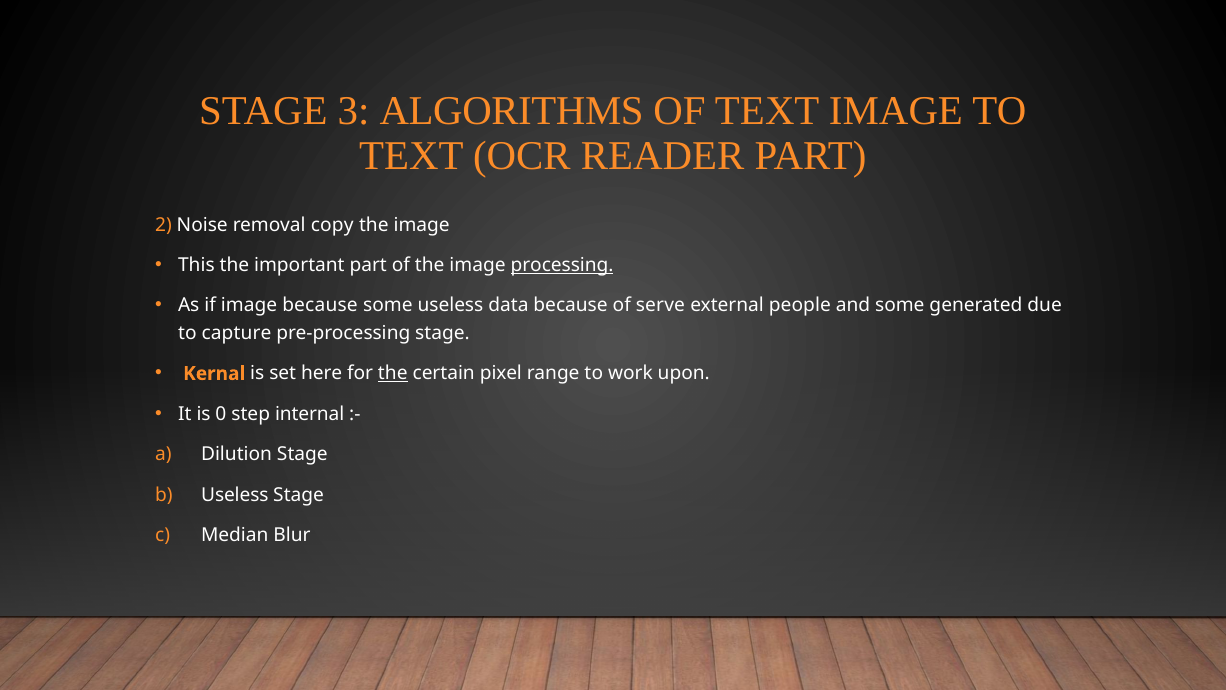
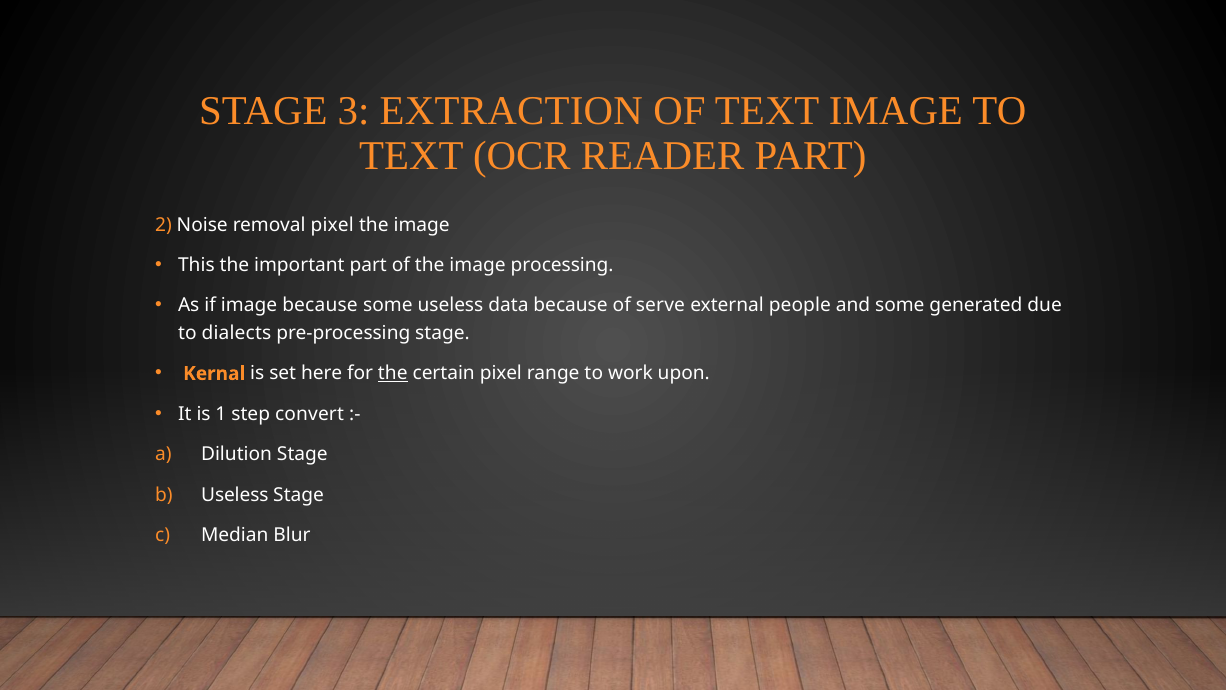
ALGORITHMS: ALGORITHMS -> EXTRACTION (511, 111)
removal copy: copy -> pixel (332, 225)
processing underline: present -> none (562, 265)
capture: capture -> dialects (236, 333)
0: 0 -> 1 (221, 414)
internal: internal -> convert (309, 414)
